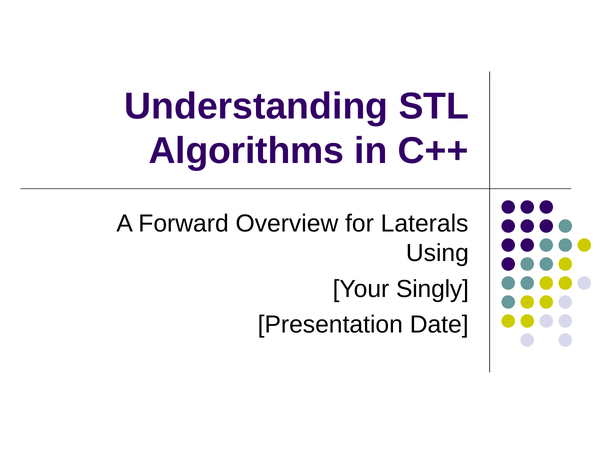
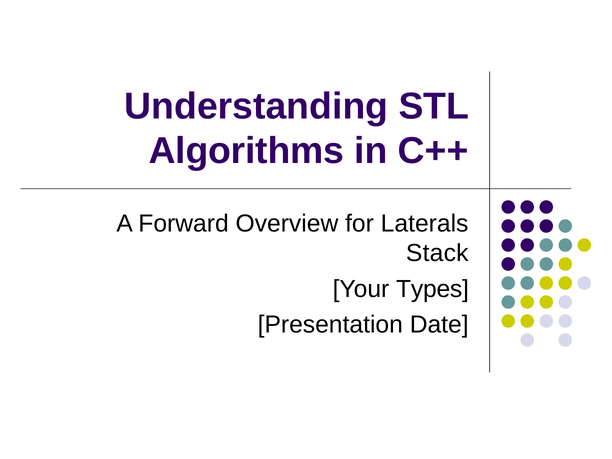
Using: Using -> Stack (437, 253)
Singly: Singly -> Types (433, 289)
